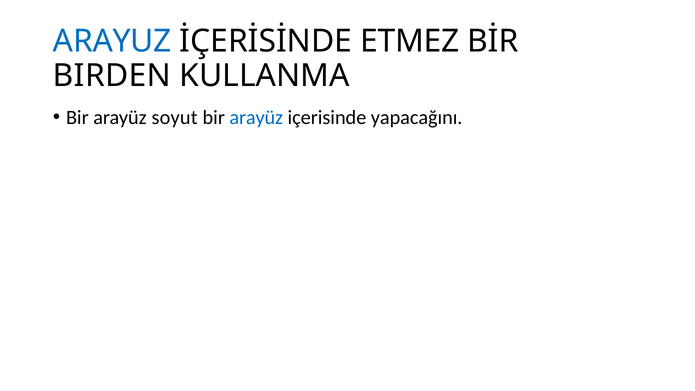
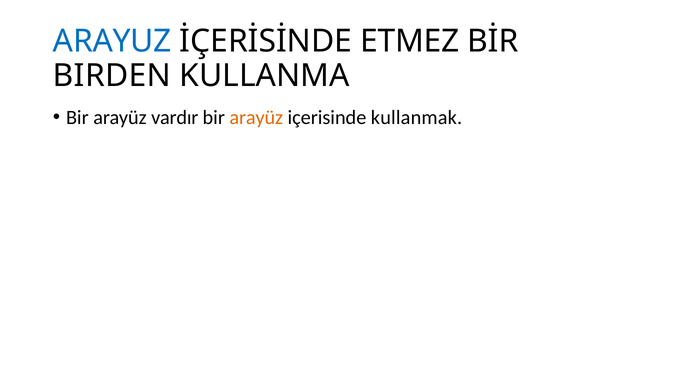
soyut: soyut -> vardır (175, 118)
arayüz colour: blue -> orange (256, 118)
yapacağını: yapacağını -> kullanmak (417, 118)
